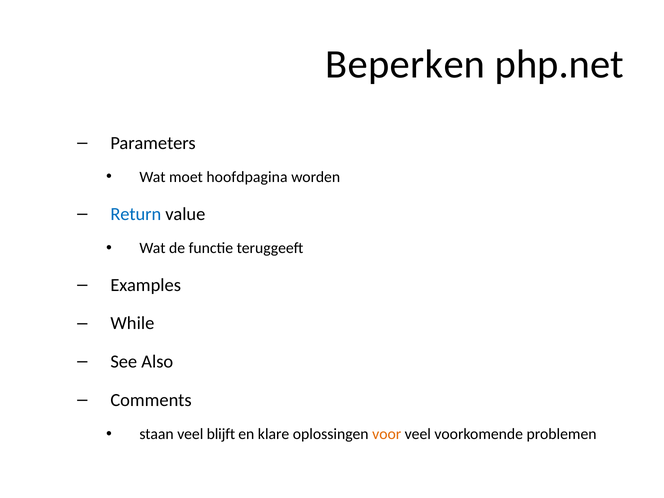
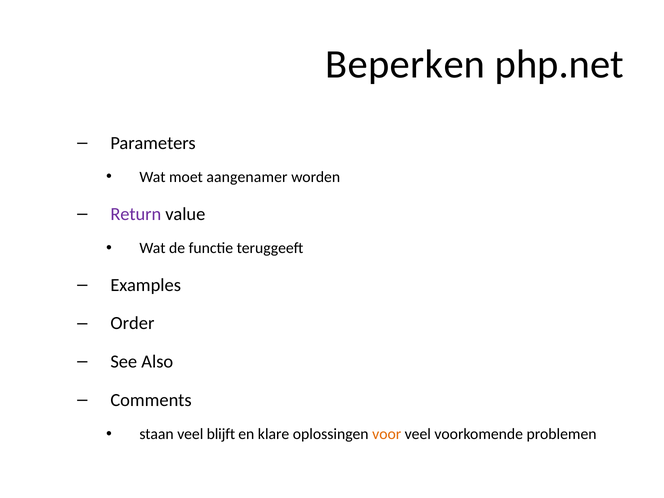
hoofdpagina: hoofdpagina -> aangenamer (247, 177)
Return colour: blue -> purple (136, 214)
While: While -> Order (132, 323)
